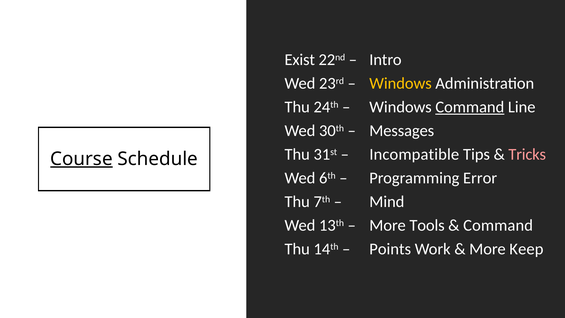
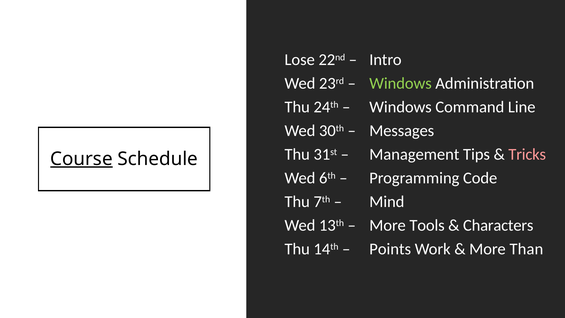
Exist: Exist -> Lose (300, 60)
Windows colour: yellow -> light green (401, 83)
Command underline: present -> none (470, 107)
Incompatible: Incompatible -> Management (414, 154)
Error: Error -> Code (480, 178)
Command: Command -> Characters (498, 225)
Keep: Keep -> Than (526, 249)
